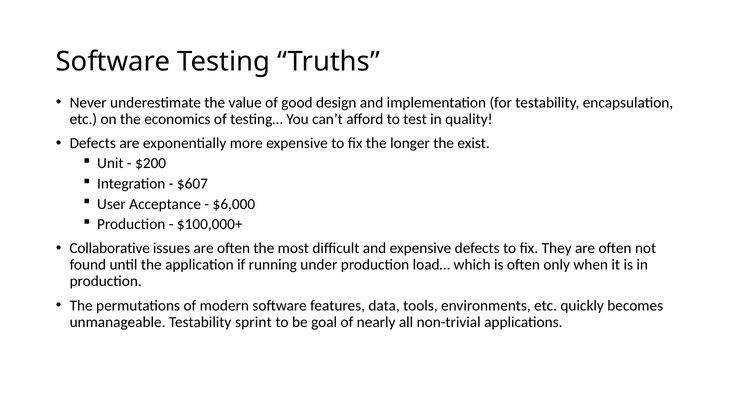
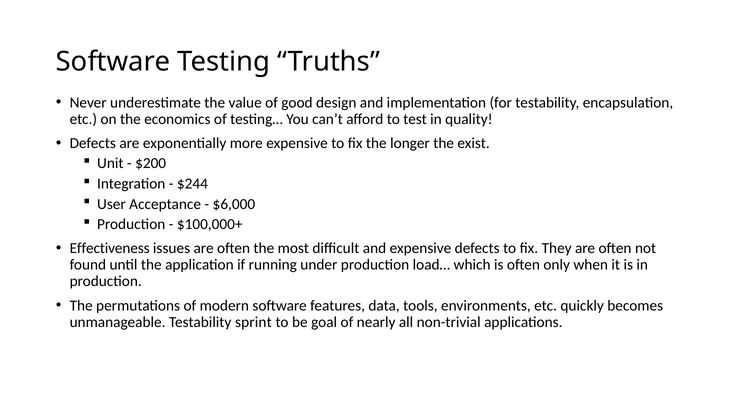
$607: $607 -> $244 (192, 184)
Collaborative: Collaborative -> Effectiveness (110, 249)
